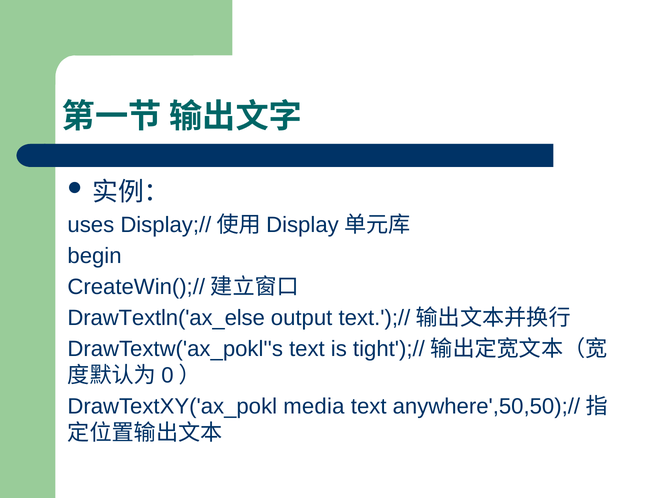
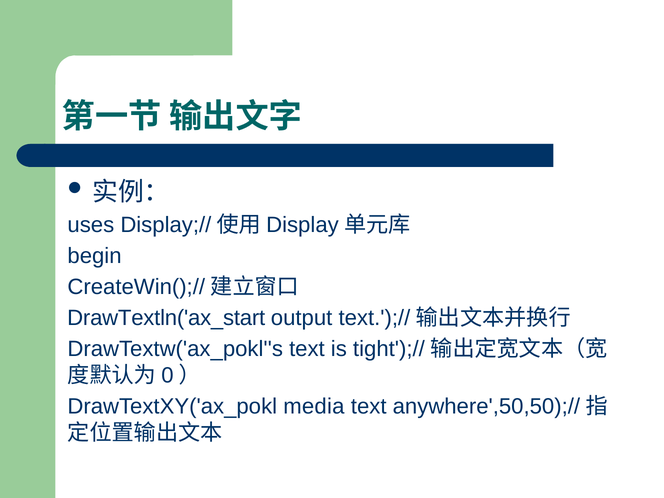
DrawTextln('ax_else: DrawTextln('ax_else -> DrawTextln('ax_start (166, 318)
